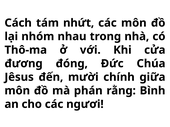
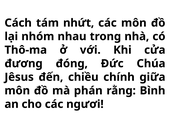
mười: mười -> chiều (83, 77)
